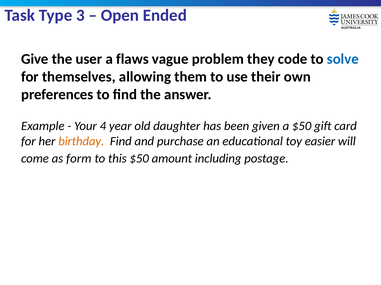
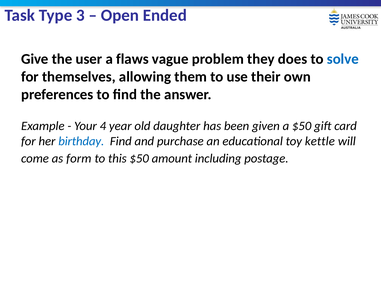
code: code -> does (293, 59)
birthday colour: orange -> blue (81, 142)
easier: easier -> kettle (320, 142)
